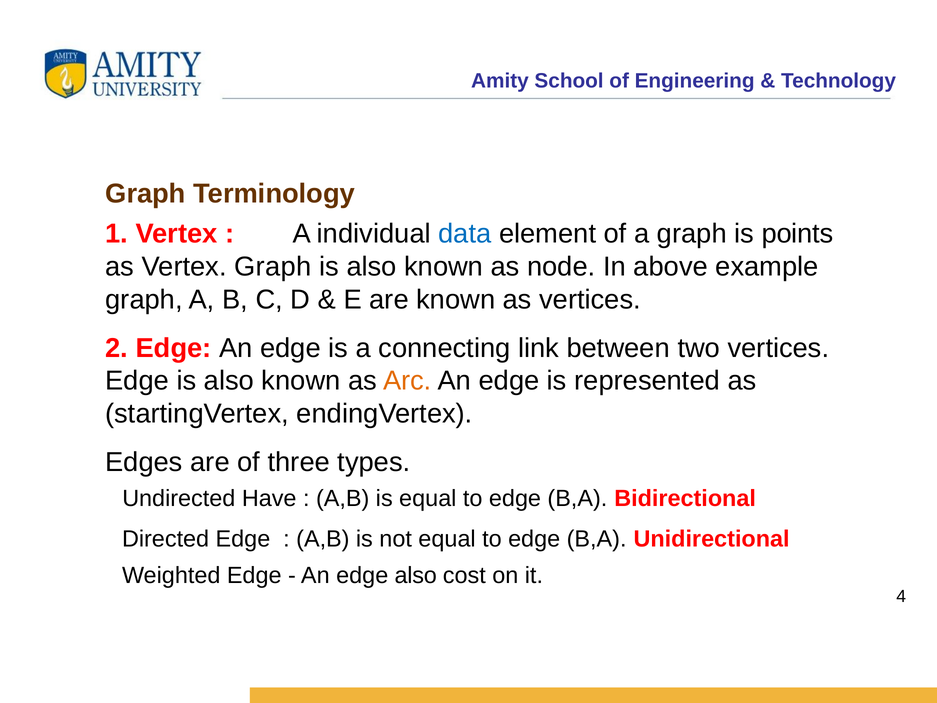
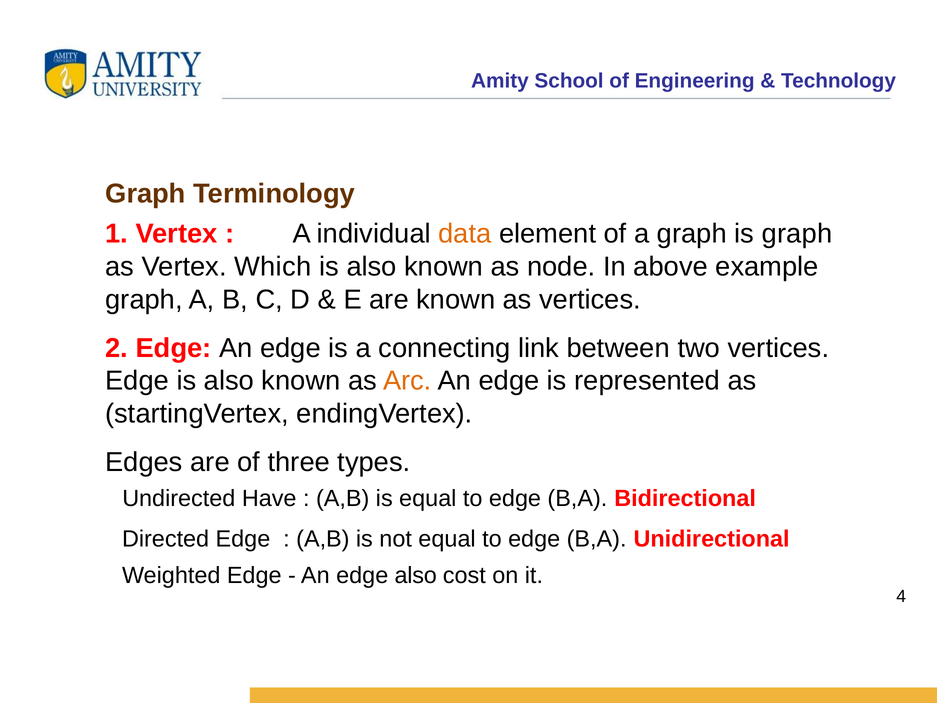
data colour: blue -> orange (465, 234)
is points: points -> graph (797, 234)
Vertex Graph: Graph -> Which (273, 267)
